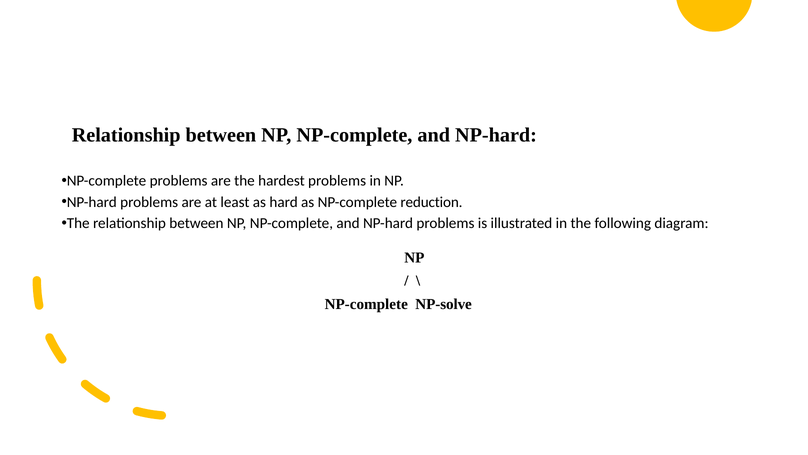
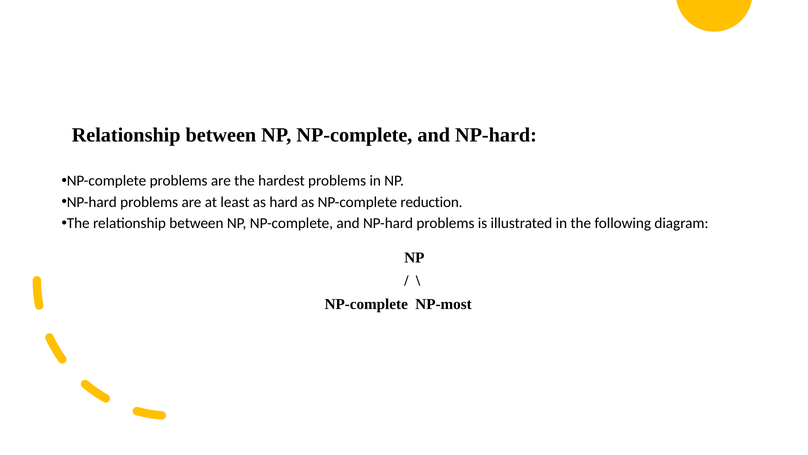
NP-solve: NP-solve -> NP-most (444, 304)
